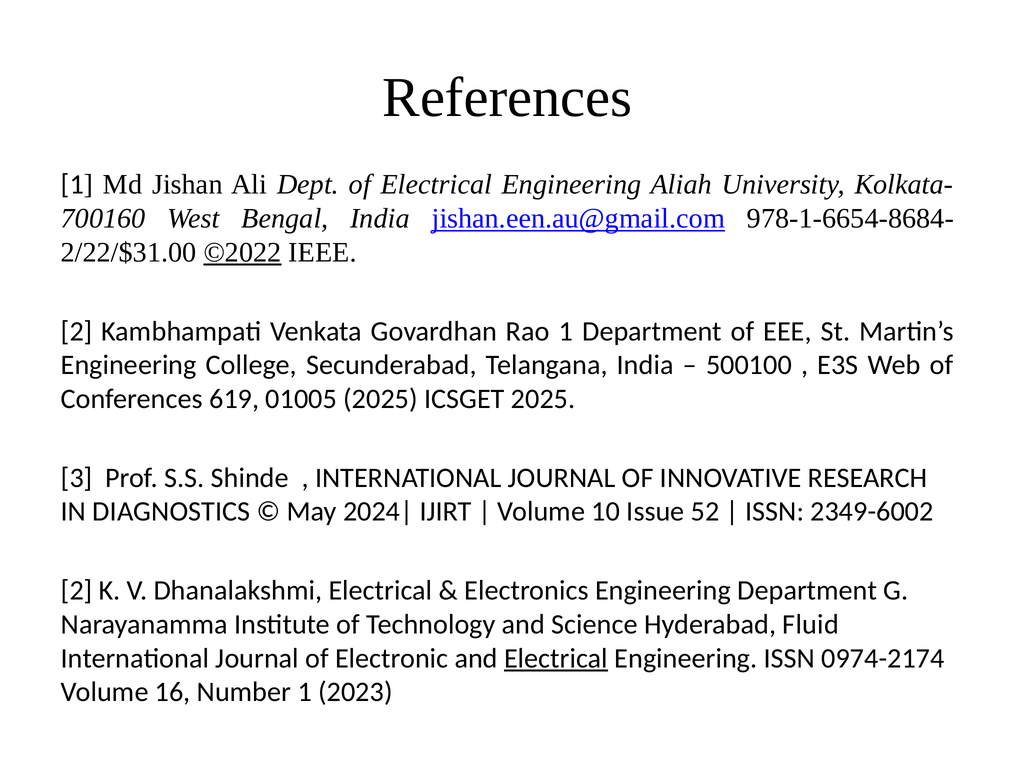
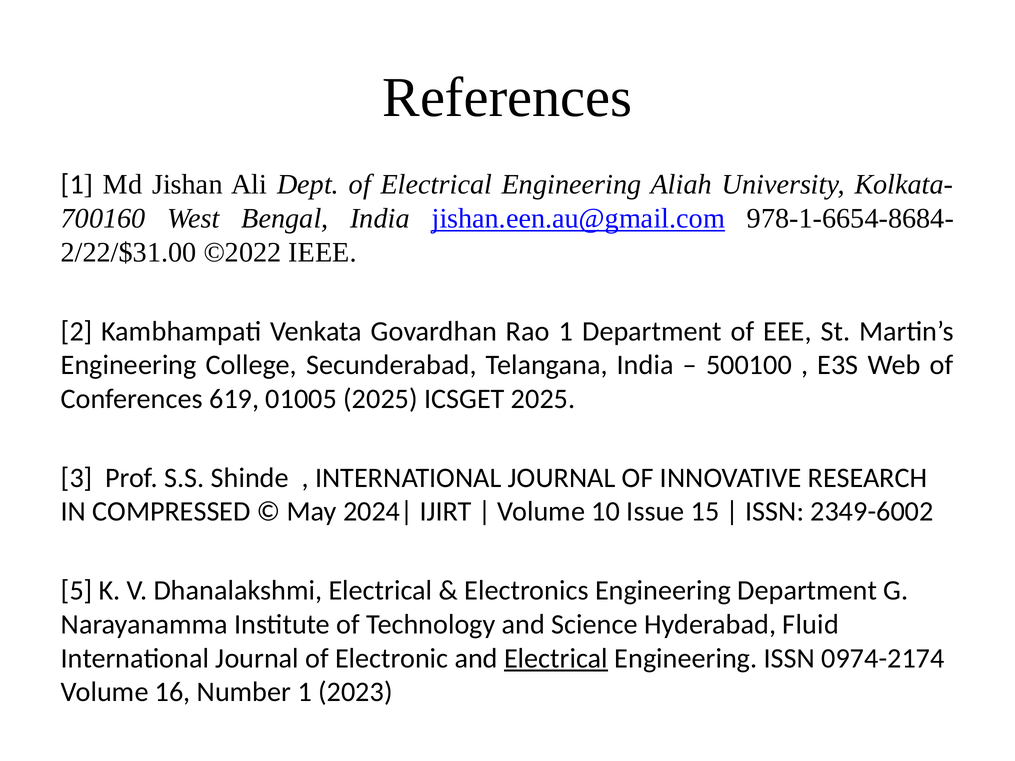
©2022 underline: present -> none (242, 252)
DIAGNOSTICS: DIAGNOSTICS -> COMPRESSED (172, 512)
52: 52 -> 15 (705, 512)
2: 2 -> 5 (77, 591)
